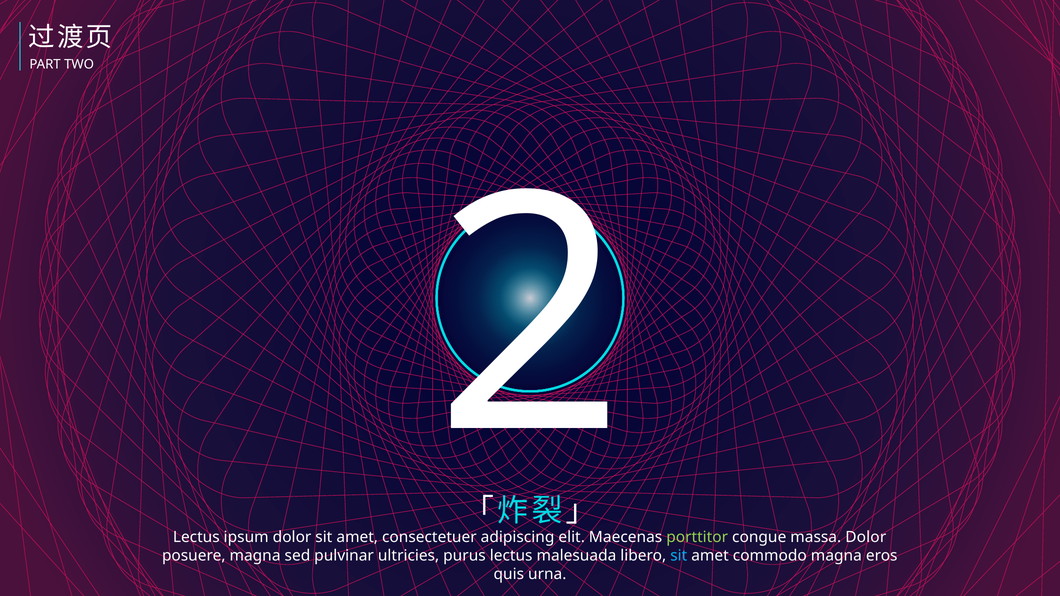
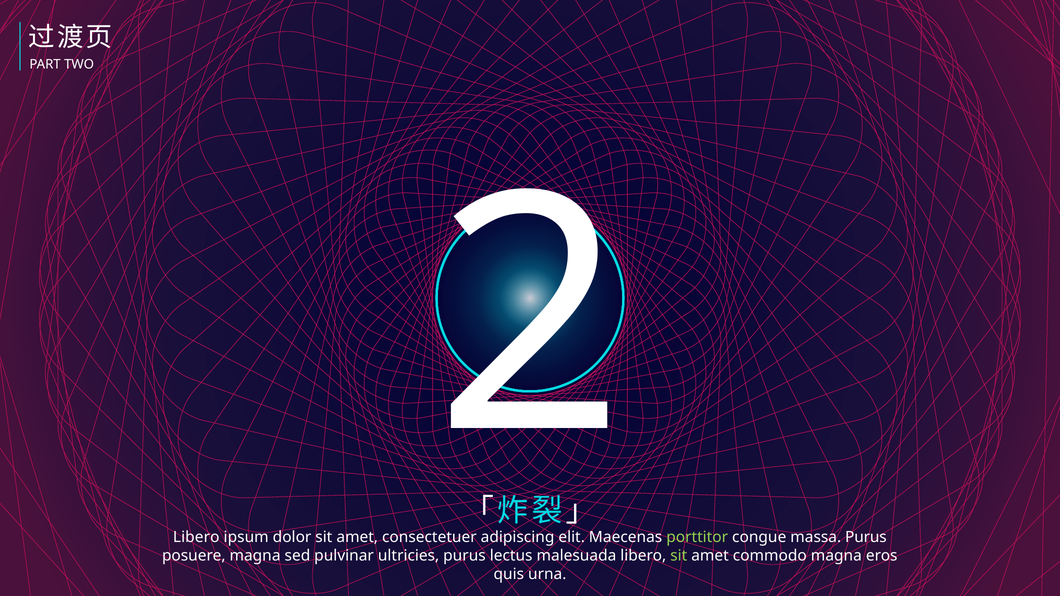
Lectus: Lectus -> Libero (196, 537)
massa Dolor: Dolor -> Purus (866, 537)
sit colour: light blue -> light green (679, 556)
